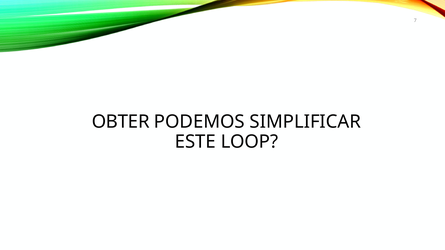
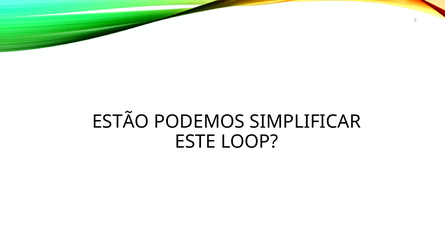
OBTER: OBTER -> ESTÃO (121, 122)
